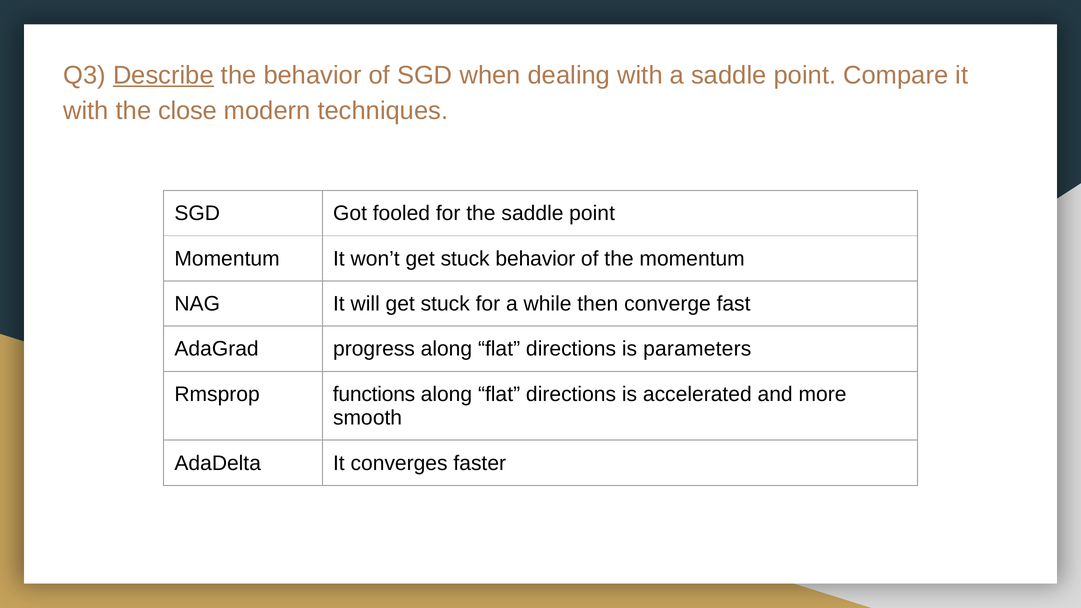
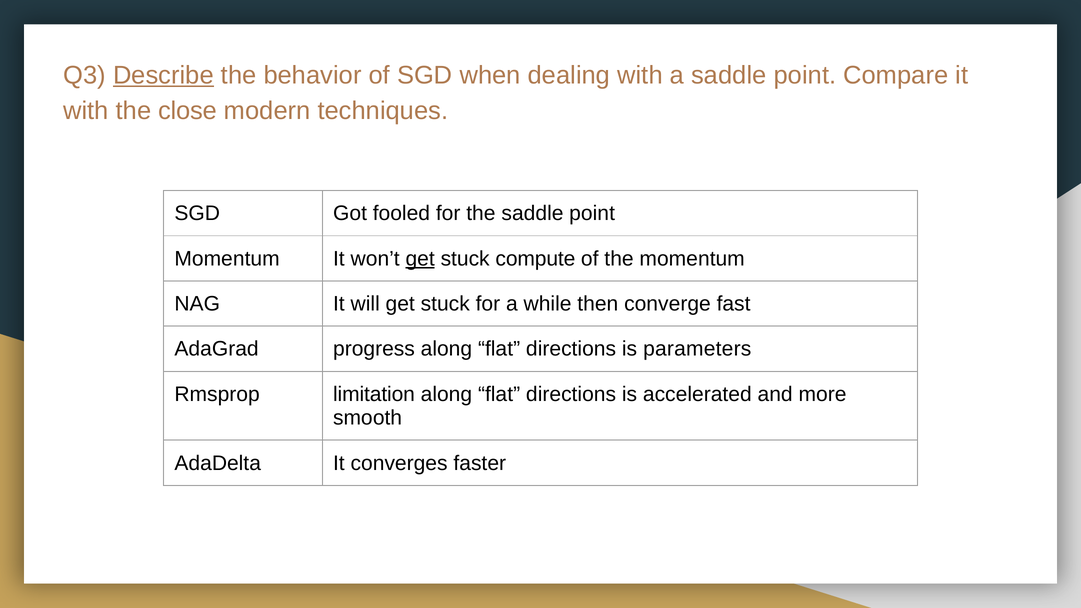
get underline: none -> present (420, 259)
stuck behavior: behavior -> compute (535, 259)
functions: functions -> limitation (374, 394)
